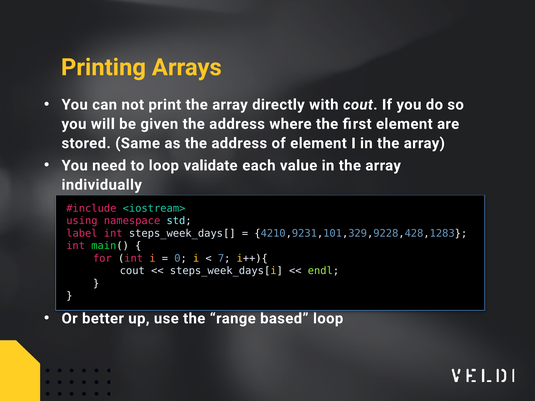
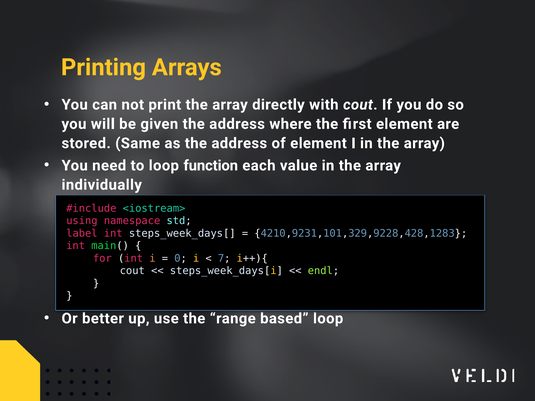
validate: validate -> function (211, 166)
